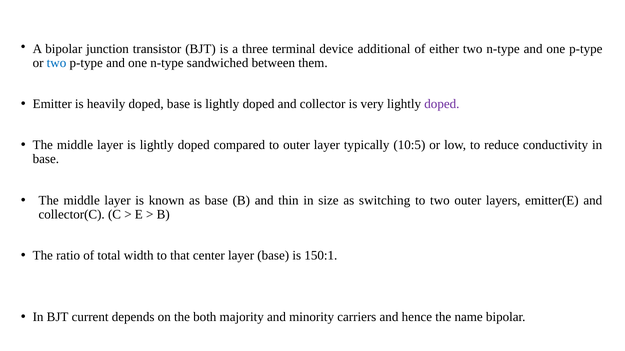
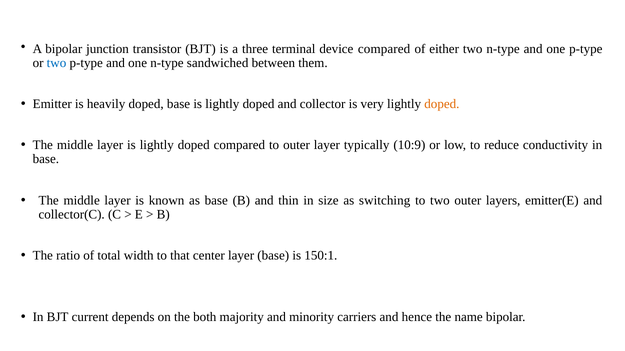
device additional: additional -> compared (384, 49)
doped colour: purple -> orange (442, 104)
10:5: 10:5 -> 10:9 (409, 145)
